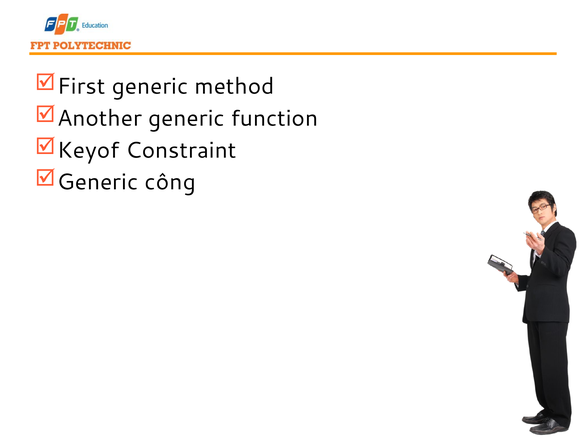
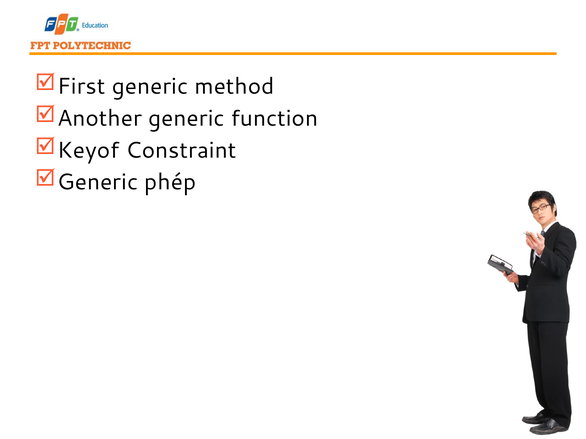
công: công -> phép (170, 182)
